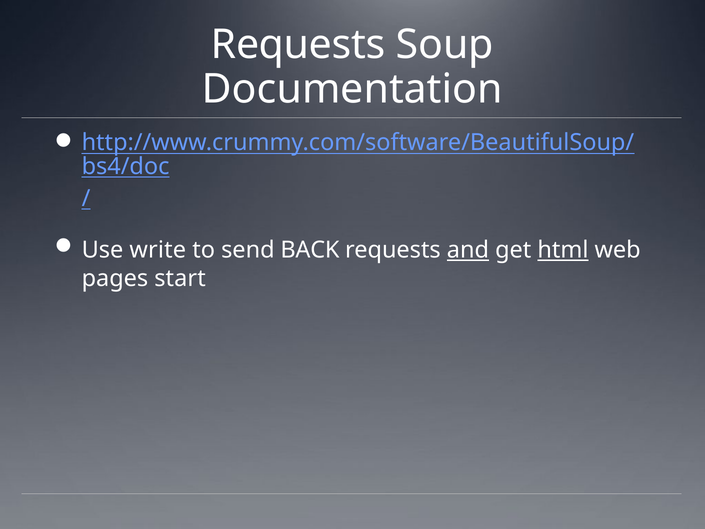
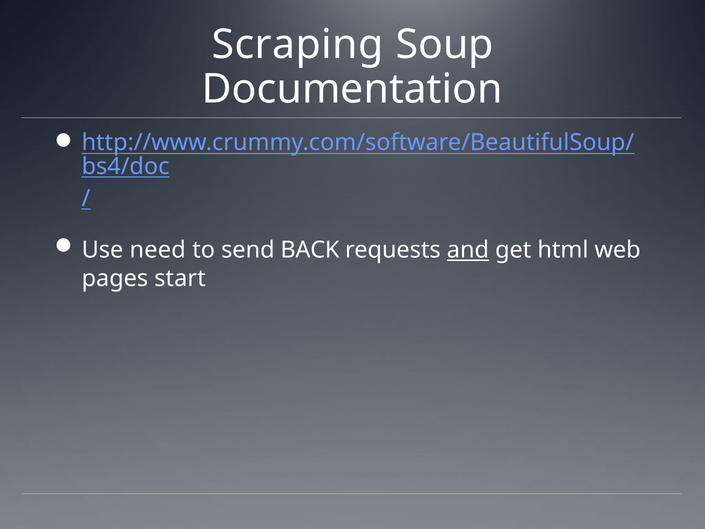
Requests: Requests -> Scraping (298, 44)
write: write -> need (158, 250)
html underline: present -> none (563, 250)
